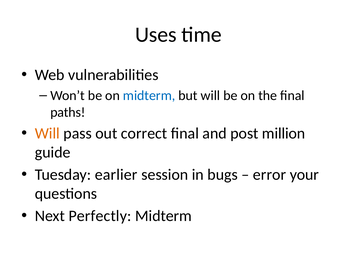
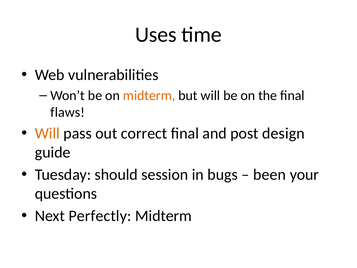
midterm colour: blue -> orange (149, 95)
paths: paths -> flaws (68, 112)
million: million -> design (283, 133)
earlier: earlier -> should (116, 175)
error: error -> been (269, 175)
